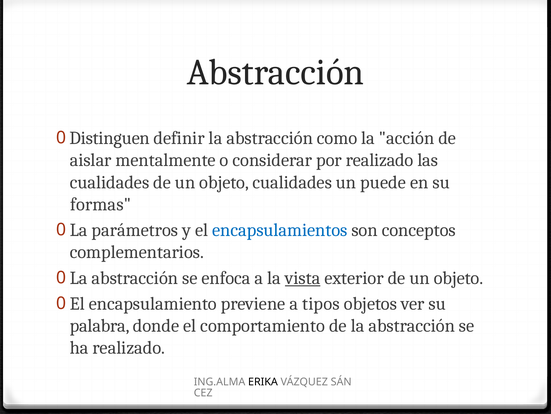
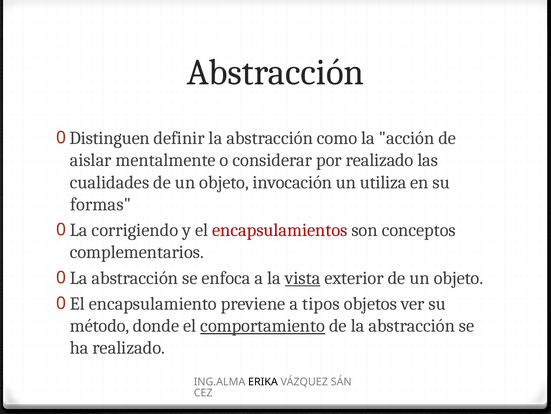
objeto cualidades: cualidades -> invocación (292, 182)
puede: puede -> utiliza (383, 182)
parámetros: parámetros -> corrigiendo (135, 230)
encapsulamientos colour: blue -> red (280, 230)
palabra: palabra -> método (100, 325)
comportamiento underline: none -> present (263, 325)
